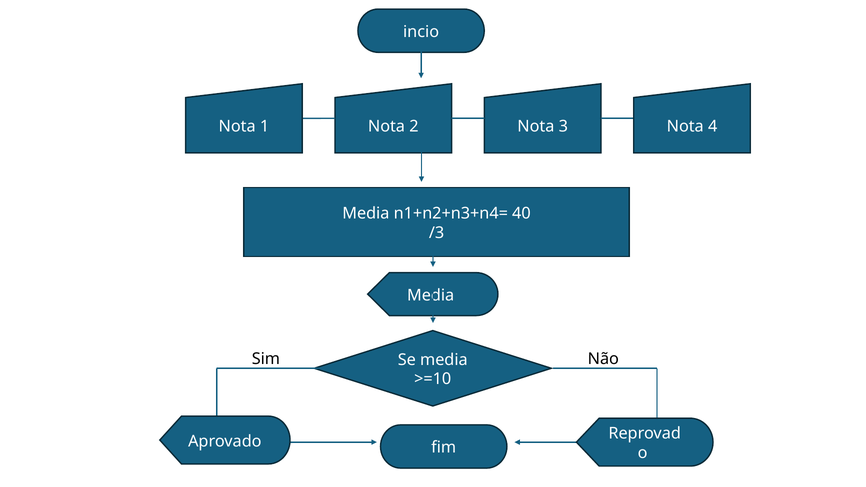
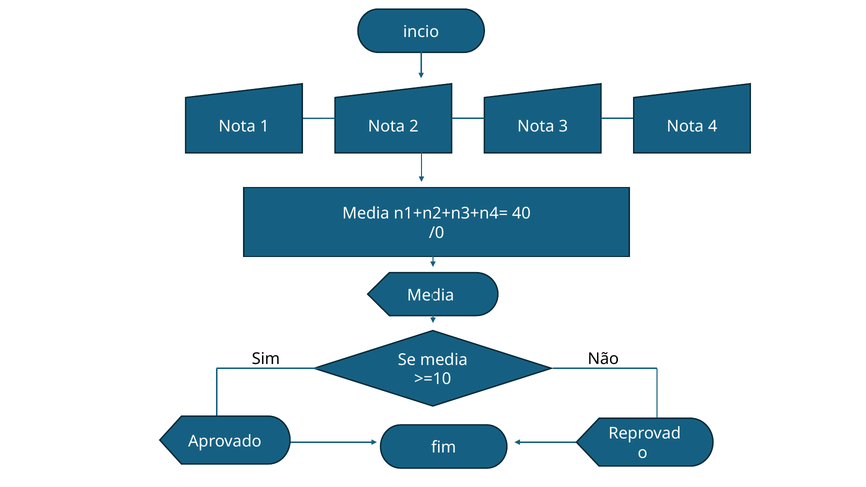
/3: /3 -> /0 (437, 233)
